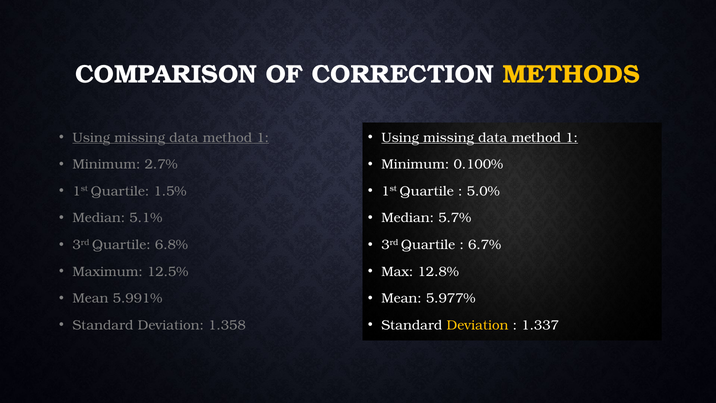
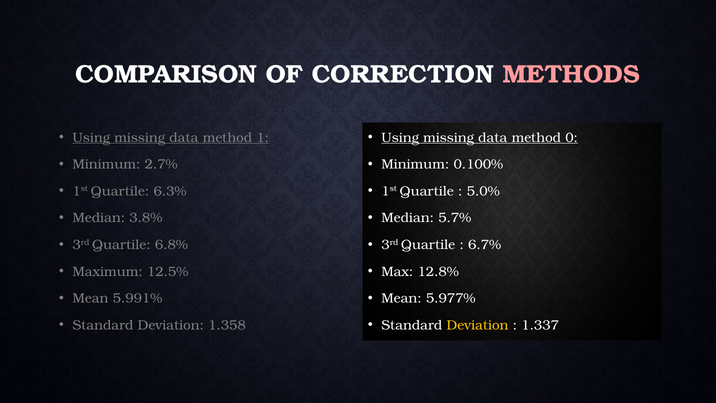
METHODS colour: yellow -> pink (571, 75)
1: 1 -> 0 (572, 138)
1.5%: 1.5% -> 6.3% (170, 191)
5.1%: 5.1% -> 3.8% (146, 218)
